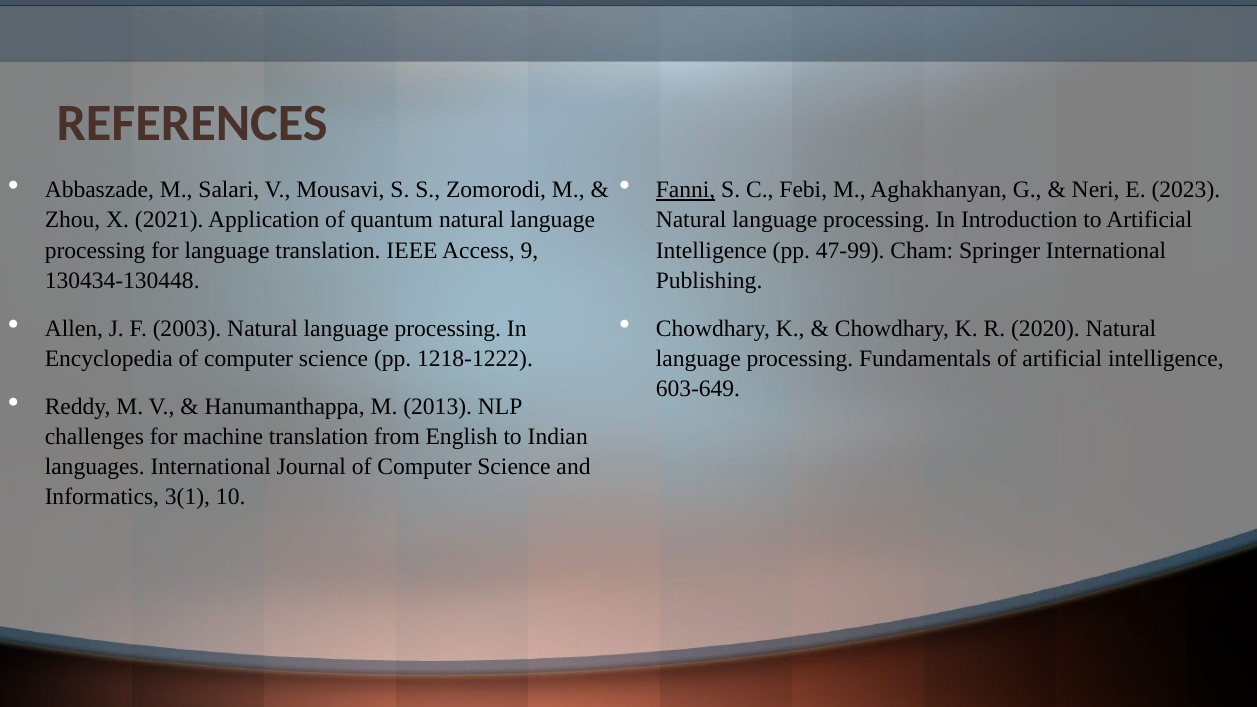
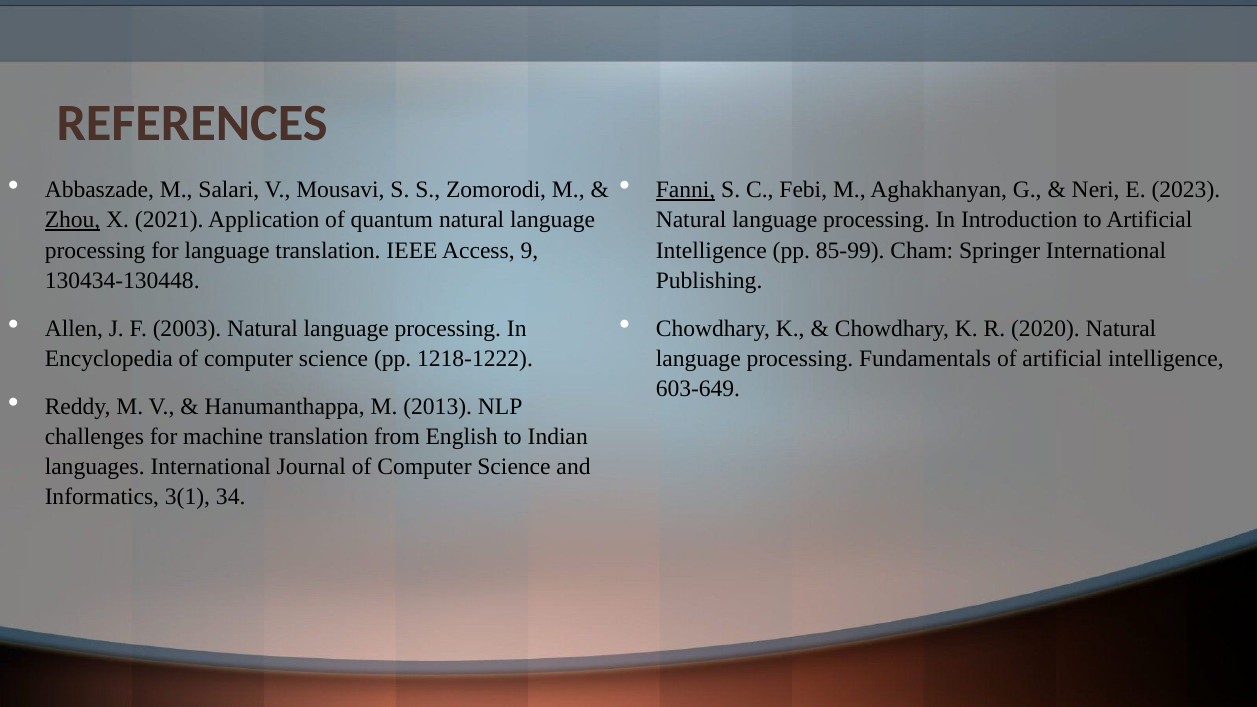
Zhou underline: none -> present (73, 220)
47-99: 47-99 -> 85-99 (850, 250)
10: 10 -> 34 (231, 497)
